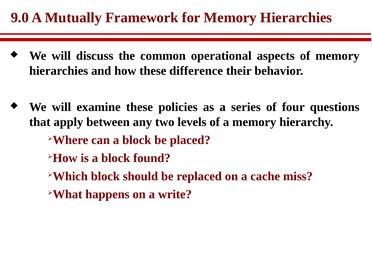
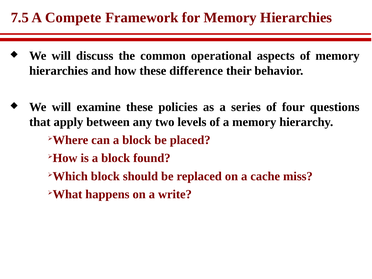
9.0: 9.0 -> 7.5 (20, 18)
Mutually: Mutually -> Compete (73, 18)
